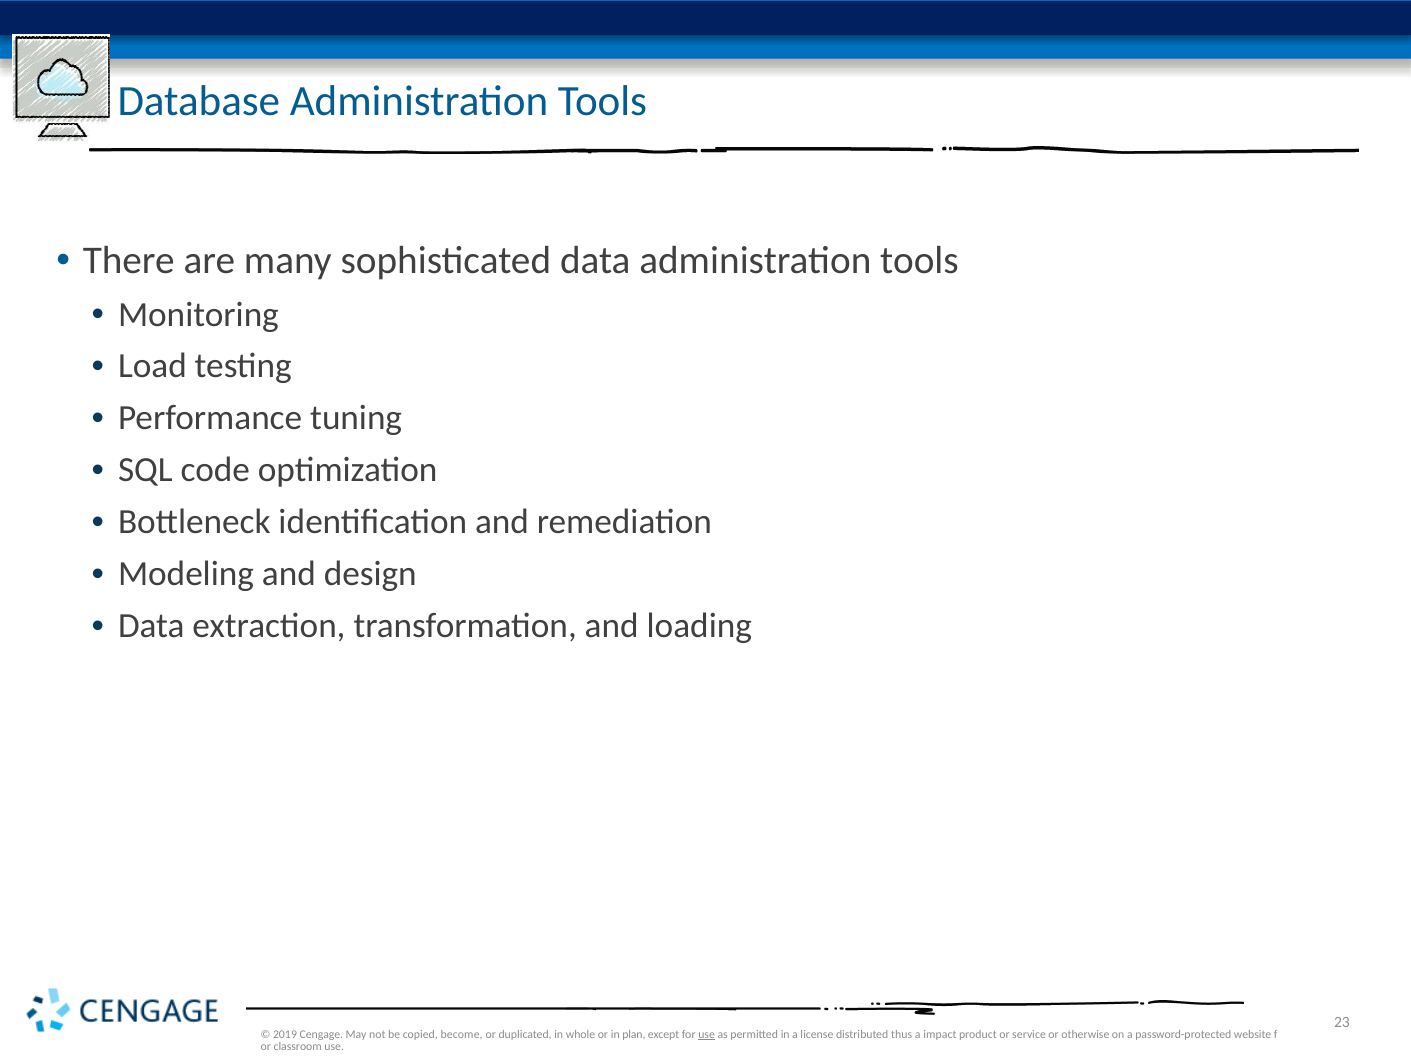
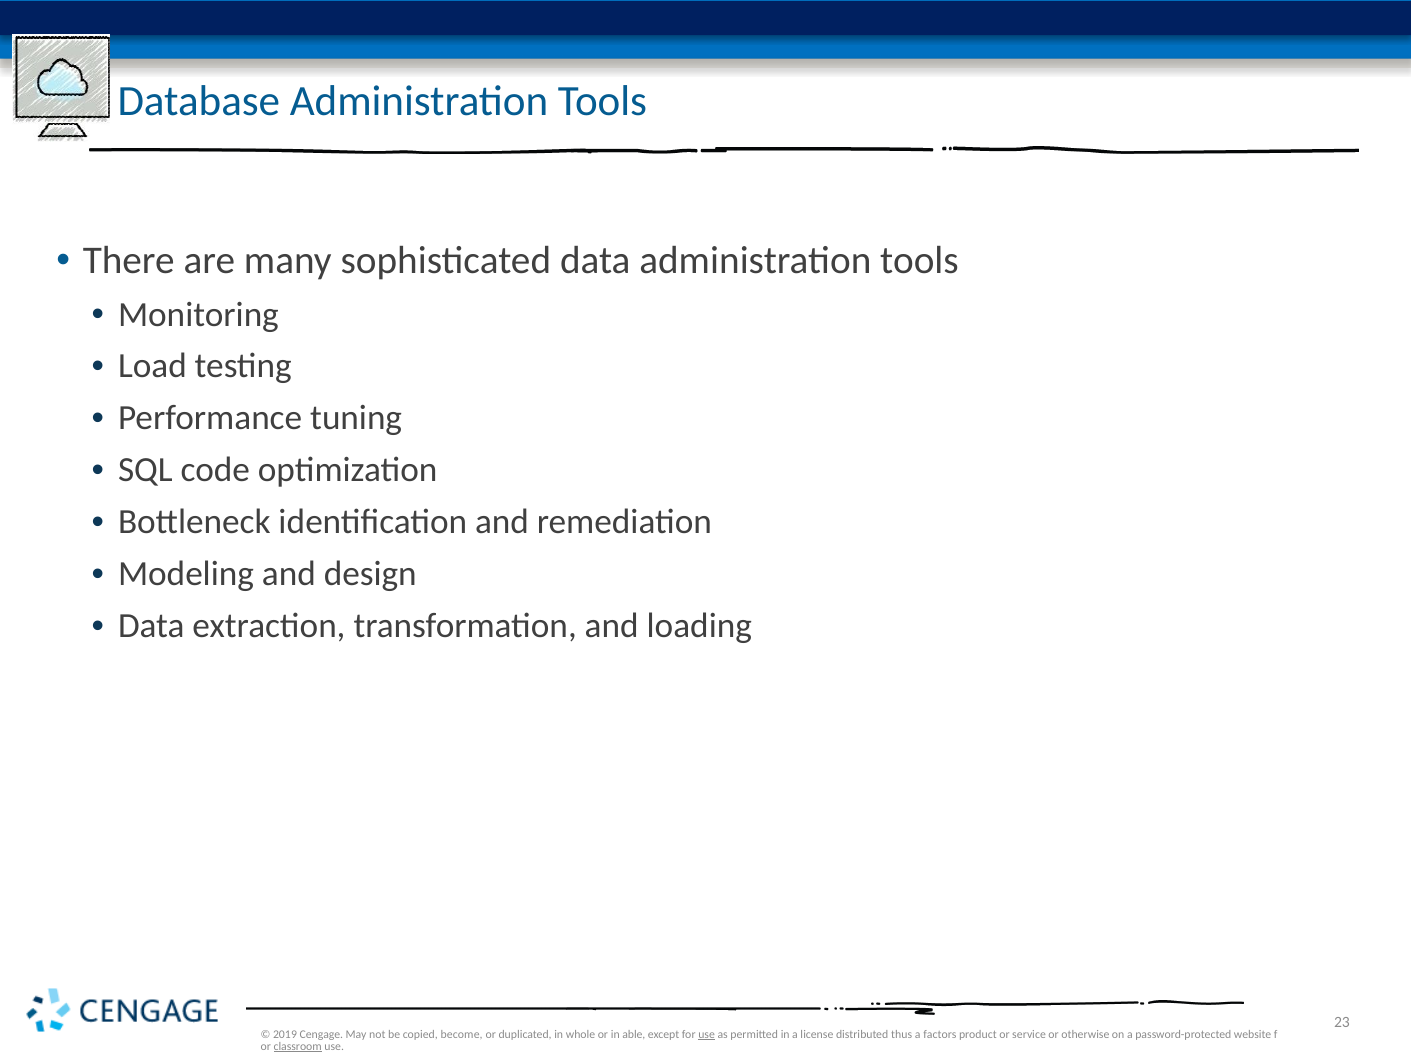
plan: plan -> able (634, 1035)
impact: impact -> factors (940, 1035)
classroom underline: none -> present (298, 1046)
